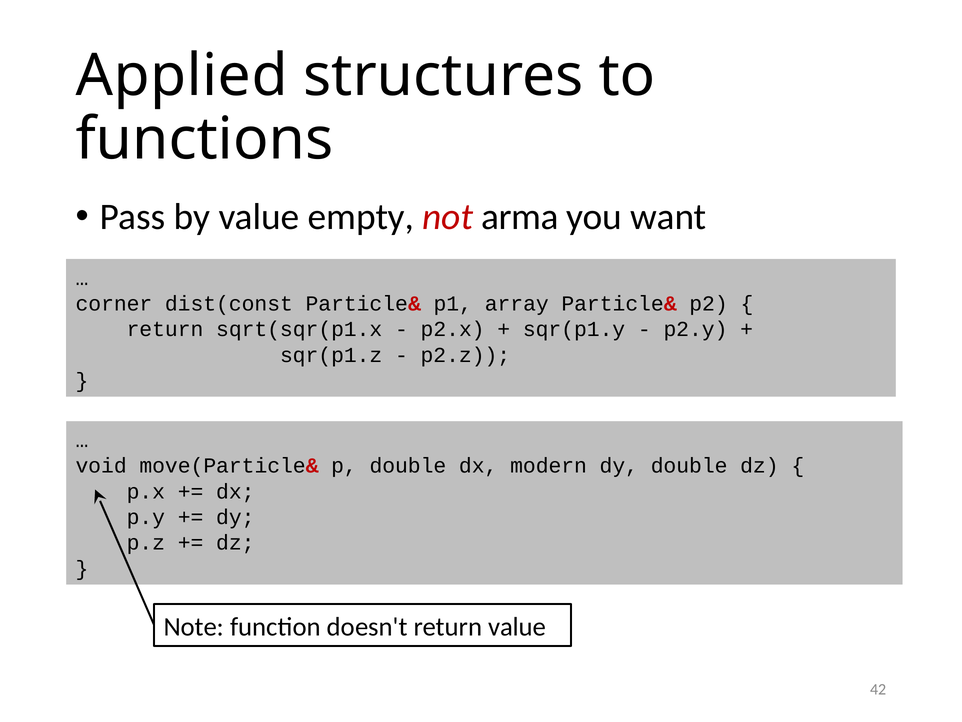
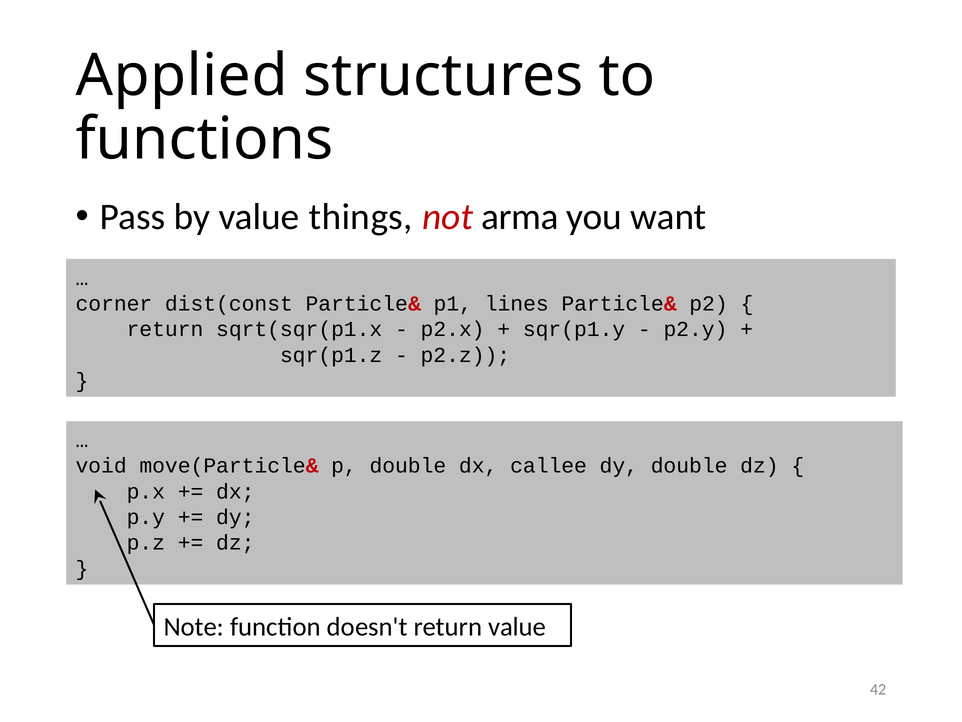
empty: empty -> things (361, 217)
array: array -> lines (517, 303)
modern: modern -> callee (549, 466)
